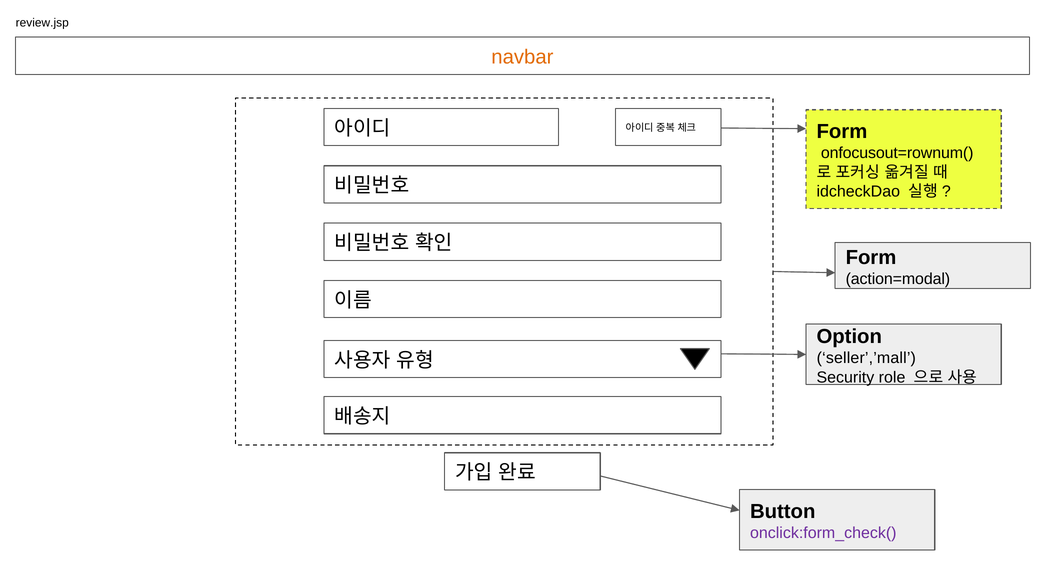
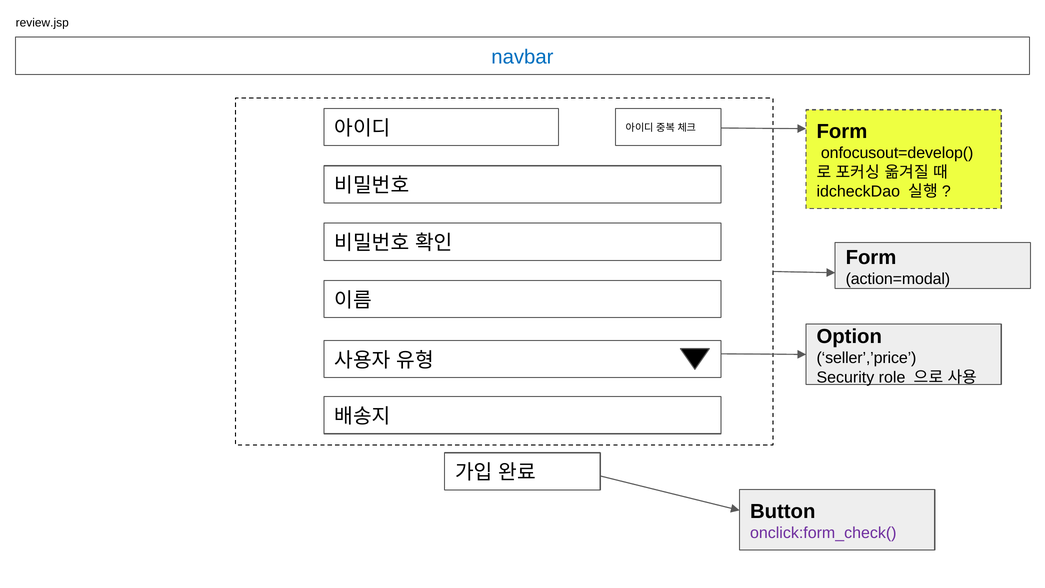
navbar colour: orange -> blue (522, 57)
onfocusout=rownum(: onfocusout=rownum( -> onfocusout=develop( (897, 153)
seller’,’mall: seller’,’mall -> seller’,’price (866, 358)
